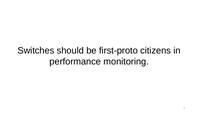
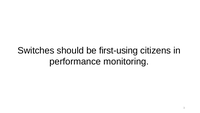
first-proto: first-proto -> first-using (118, 50)
